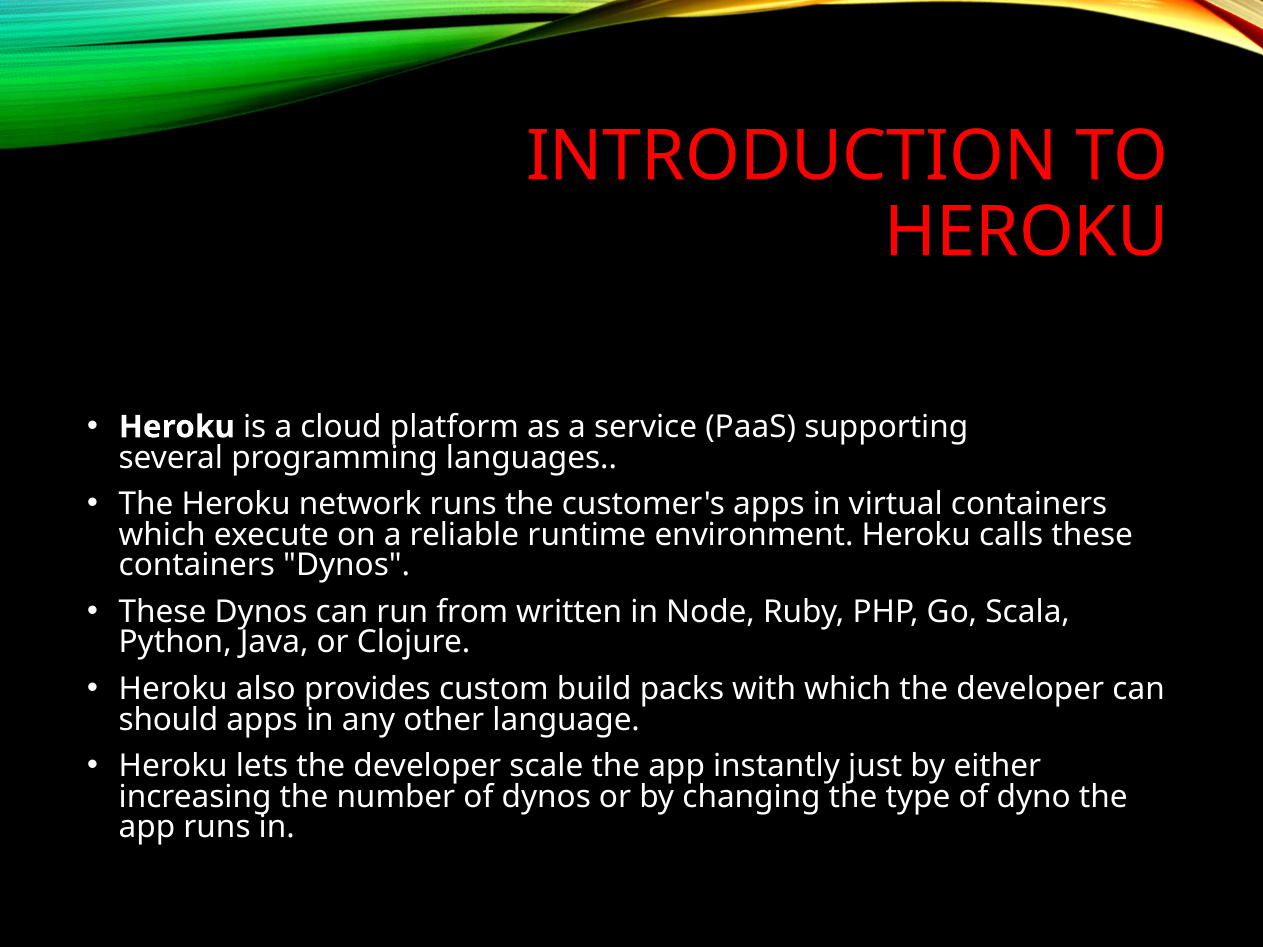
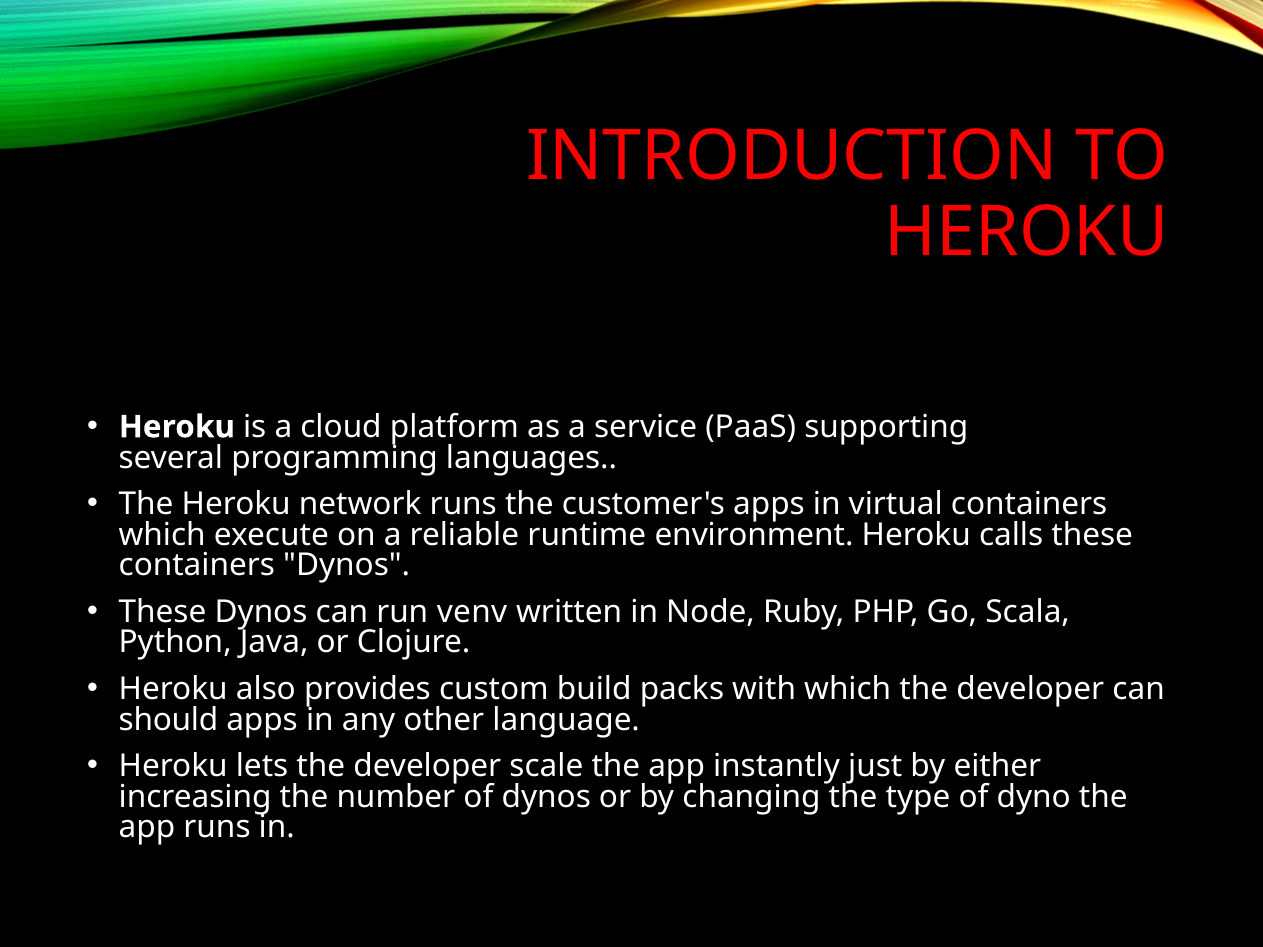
from: from -> venv (472, 612)
